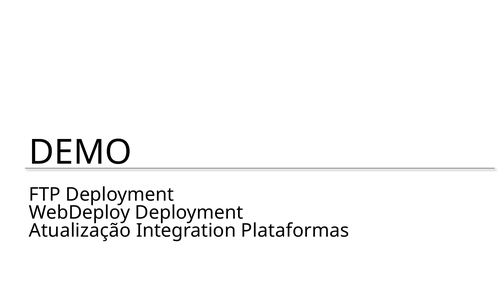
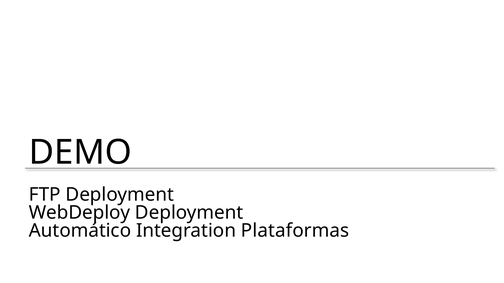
Atualização: Atualização -> Automático (80, 231)
